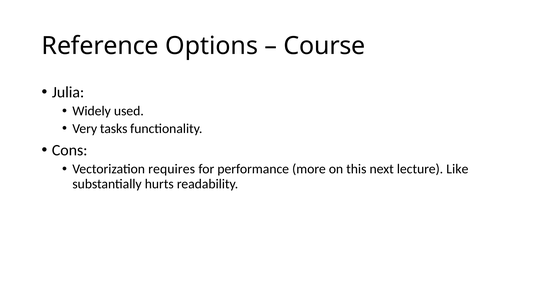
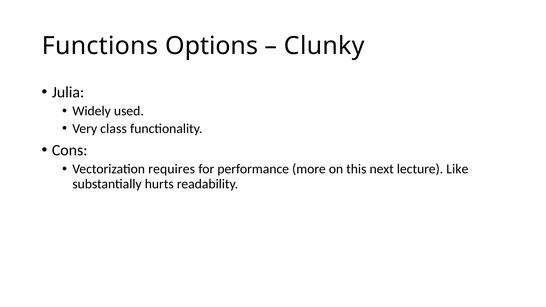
Reference: Reference -> Functions (100, 46)
Course: Course -> Clunky (324, 46)
tasks: tasks -> class (114, 129)
